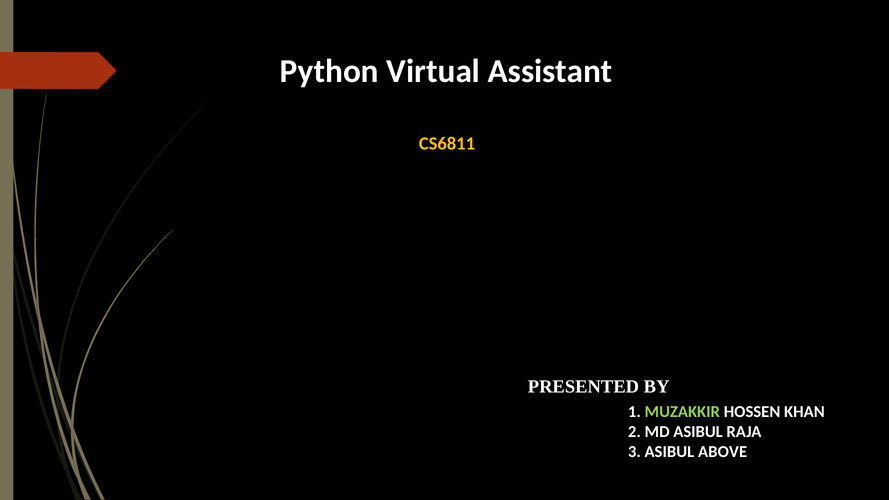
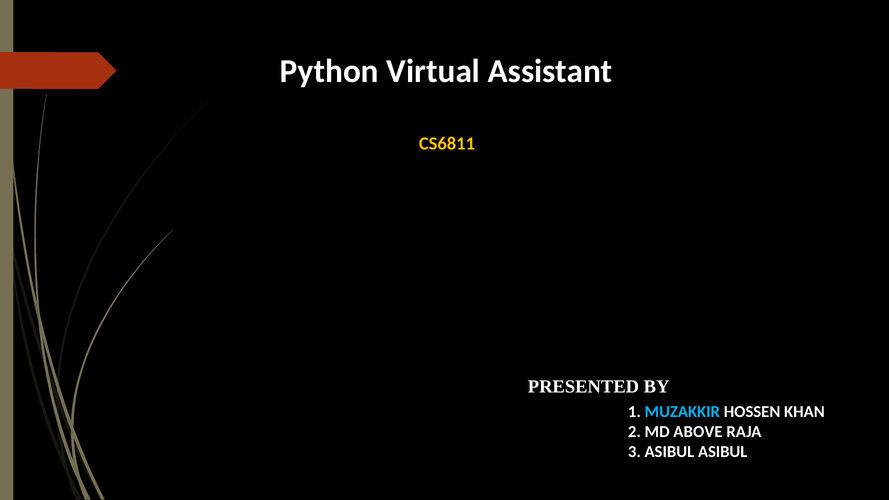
MUZAKKIR colour: light green -> light blue (682, 412)
MD ASIBUL: ASIBUL -> ABOVE (698, 432)
ASIBUL ABOVE: ABOVE -> ASIBUL (723, 452)
